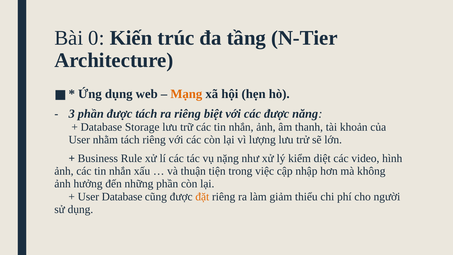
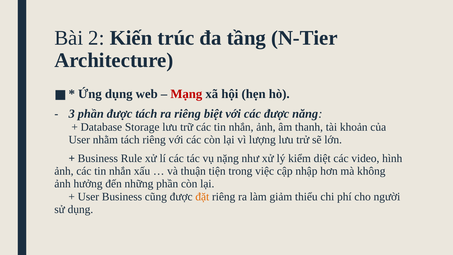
0: 0 -> 2 (96, 38)
Mạng colour: orange -> red (186, 94)
User Database: Database -> Business (122, 197)
